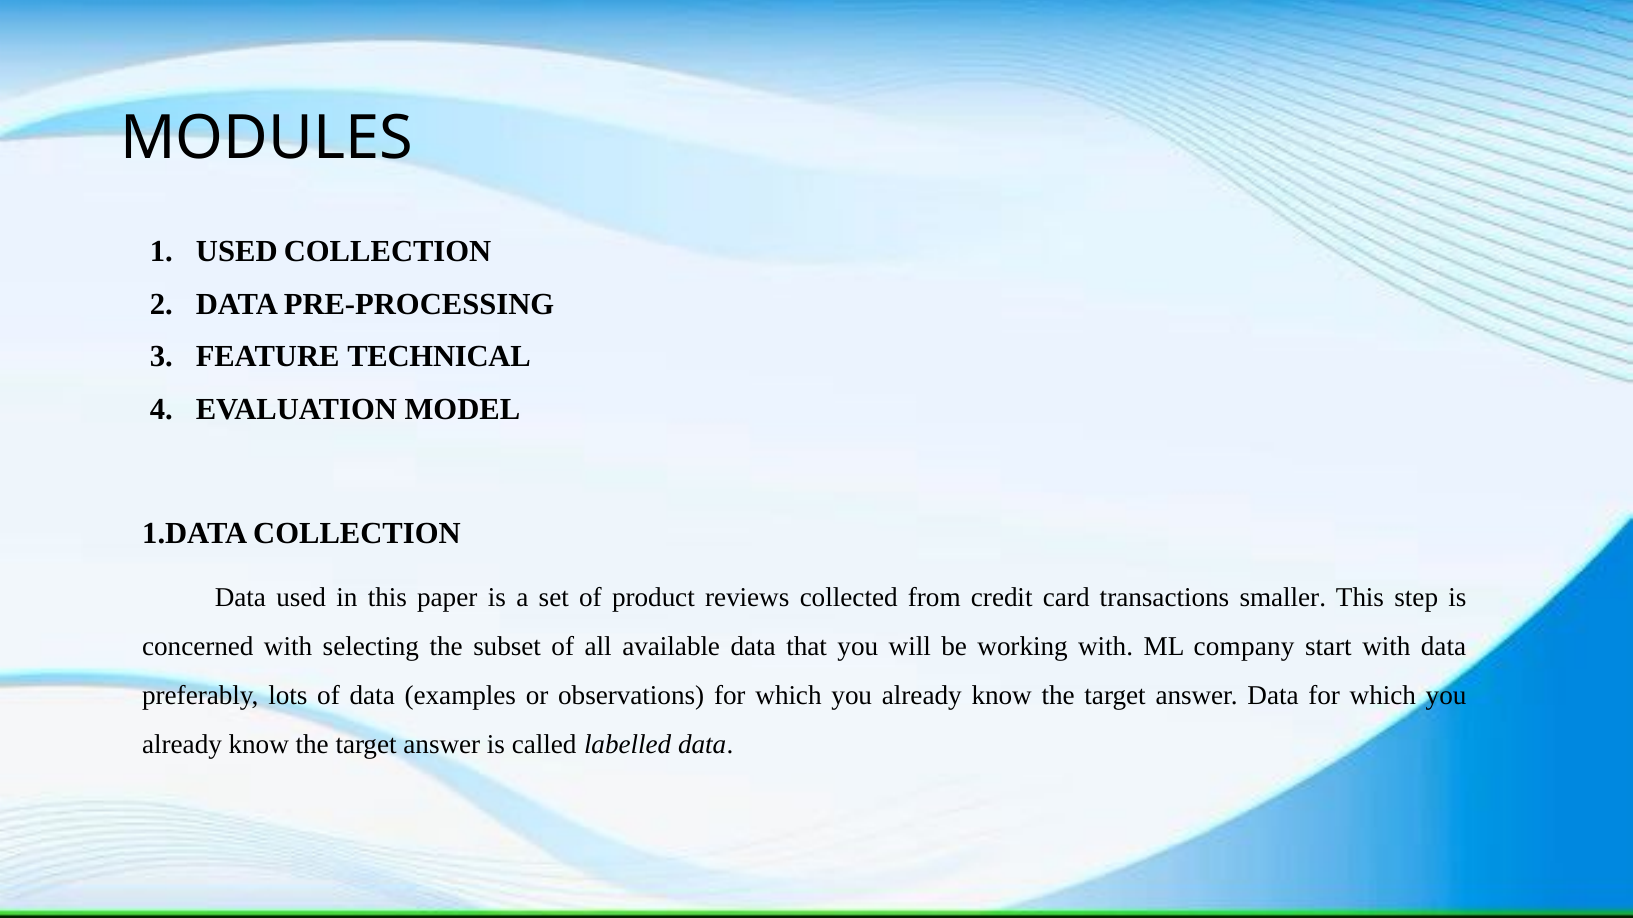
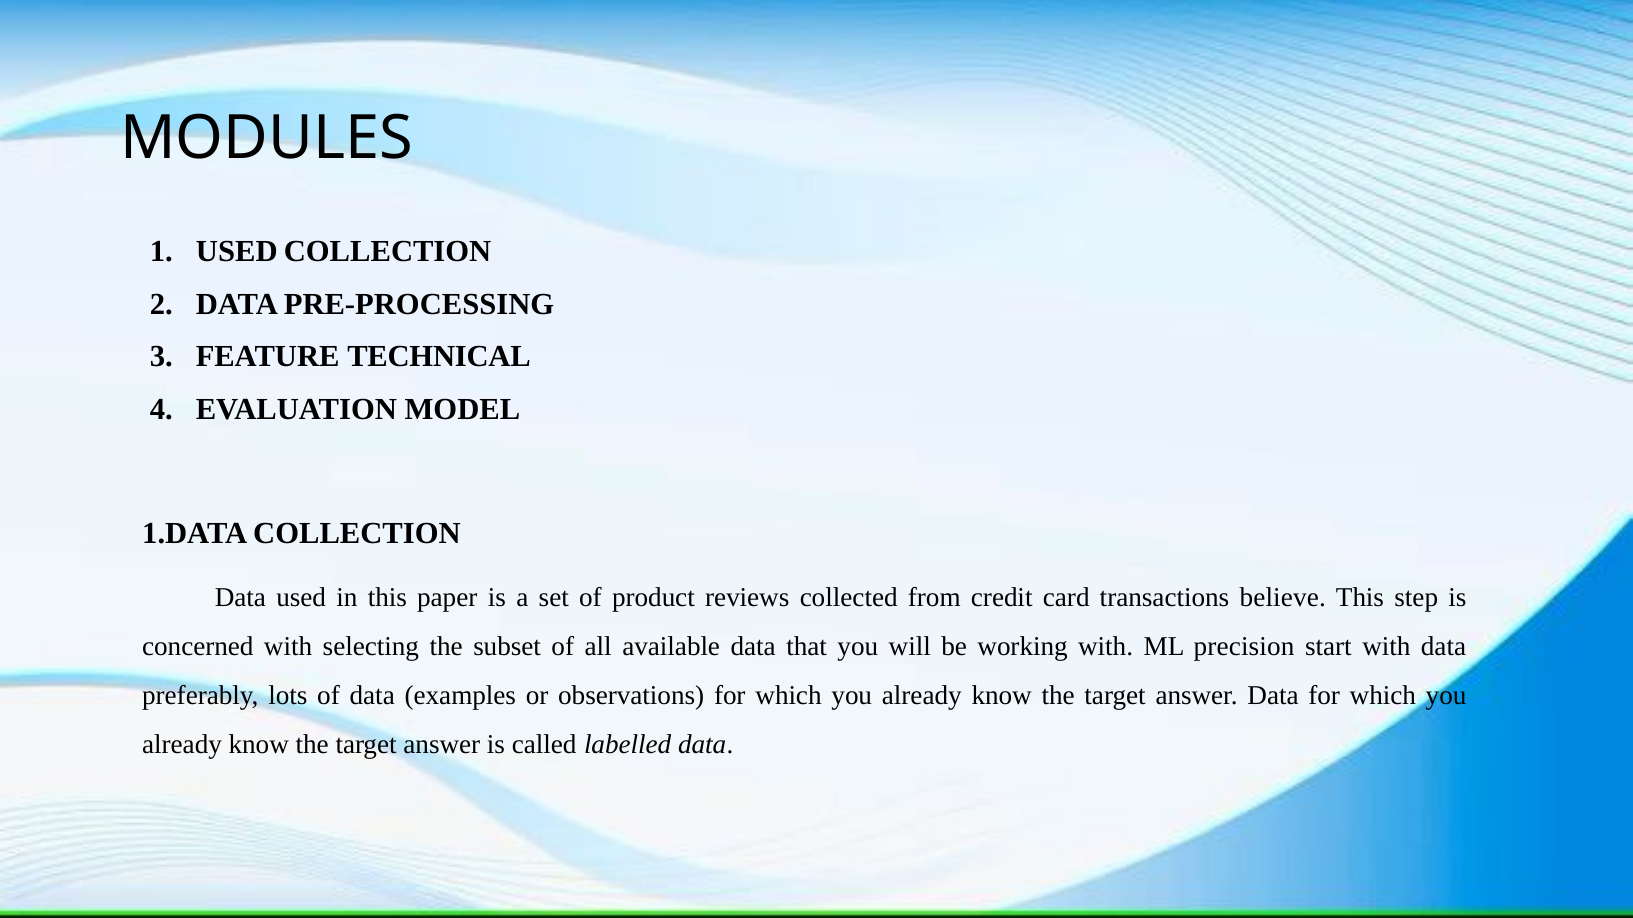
smaller: smaller -> believe (1283, 598)
company: company -> precision (1244, 647)
